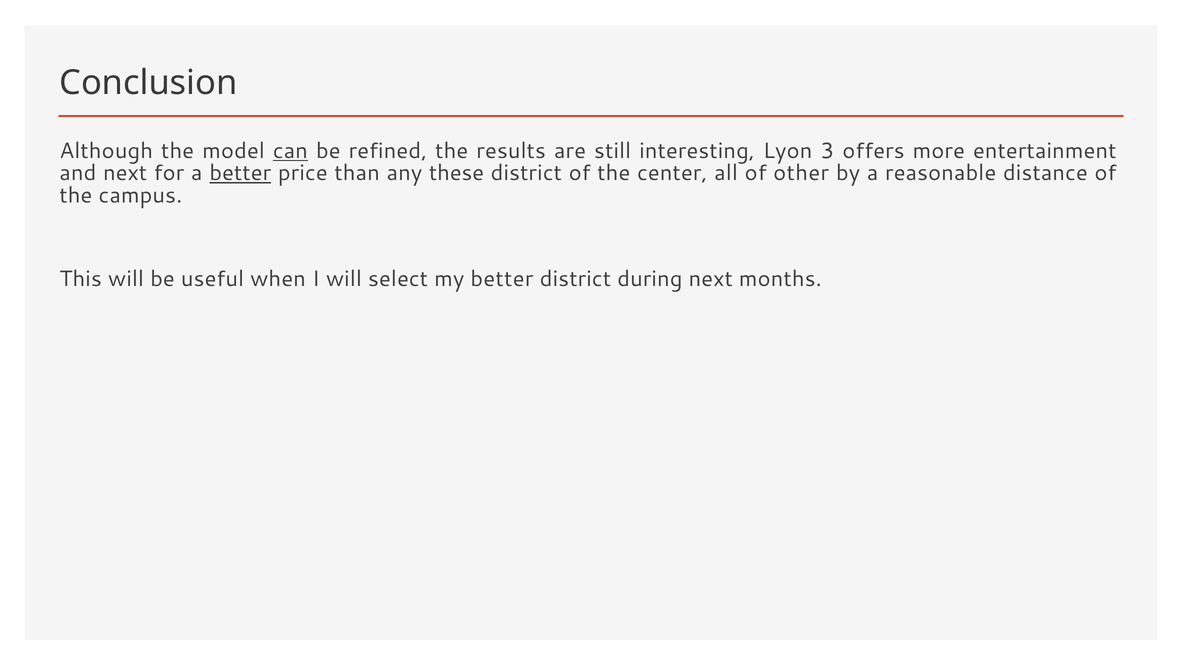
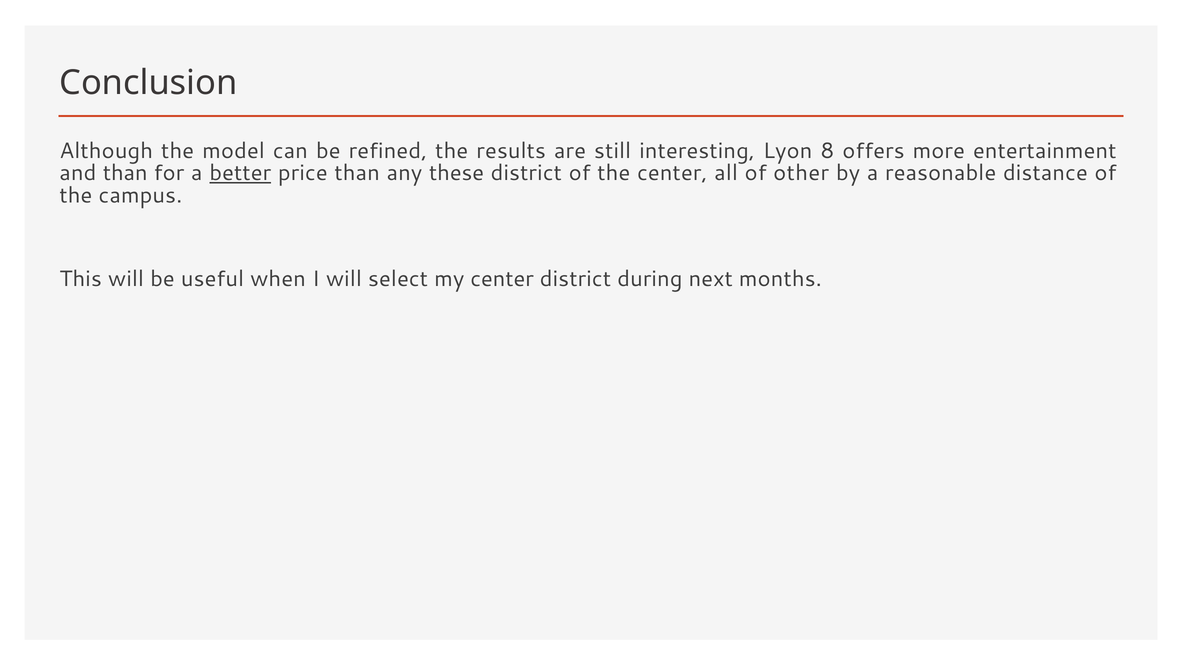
can underline: present -> none (290, 151)
3: 3 -> 8 (827, 151)
and next: next -> than (125, 173)
my better: better -> center (502, 279)
